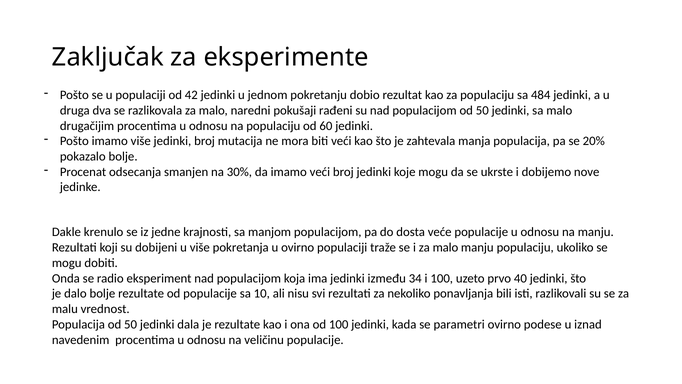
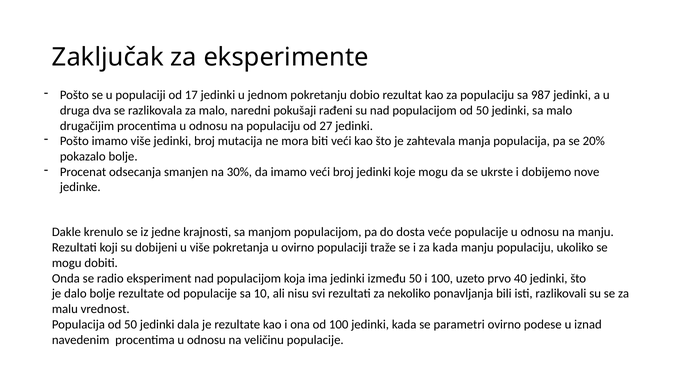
42: 42 -> 17 (191, 95)
484: 484 -> 987 (541, 95)
60: 60 -> 27 (326, 126)
i za malo: malo -> kada (445, 247)
između 34: 34 -> 50 (415, 278)
